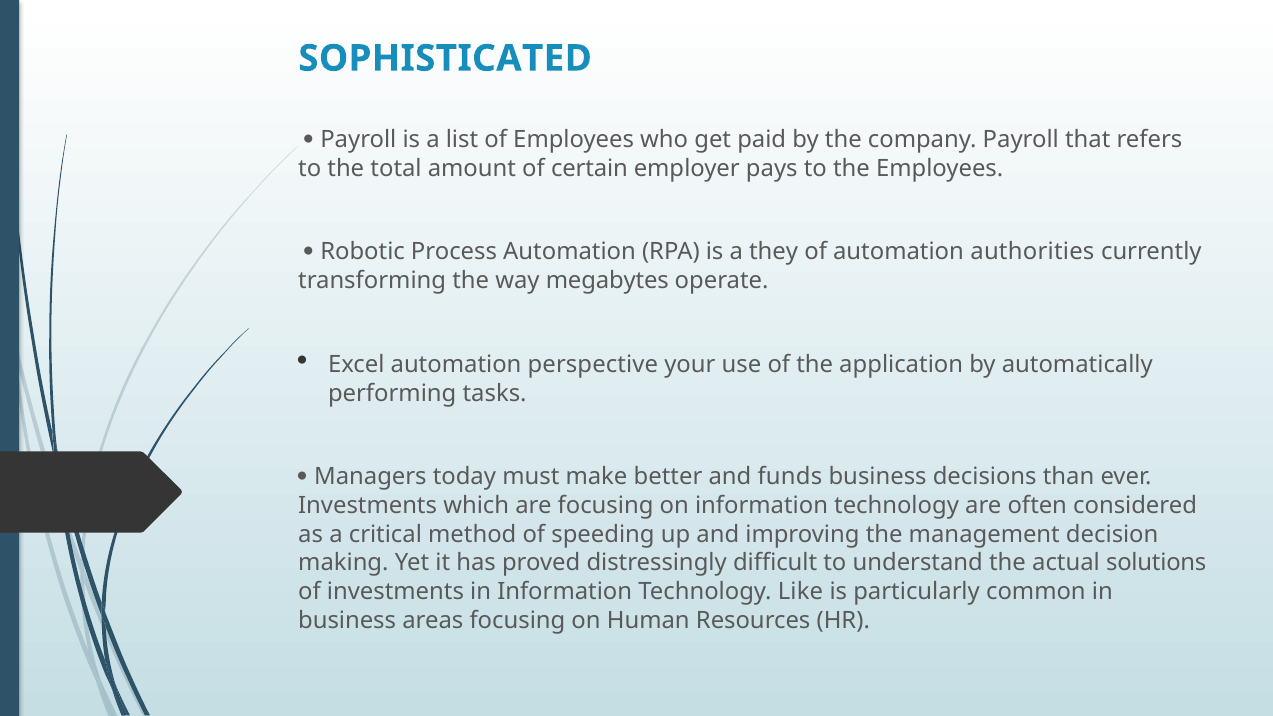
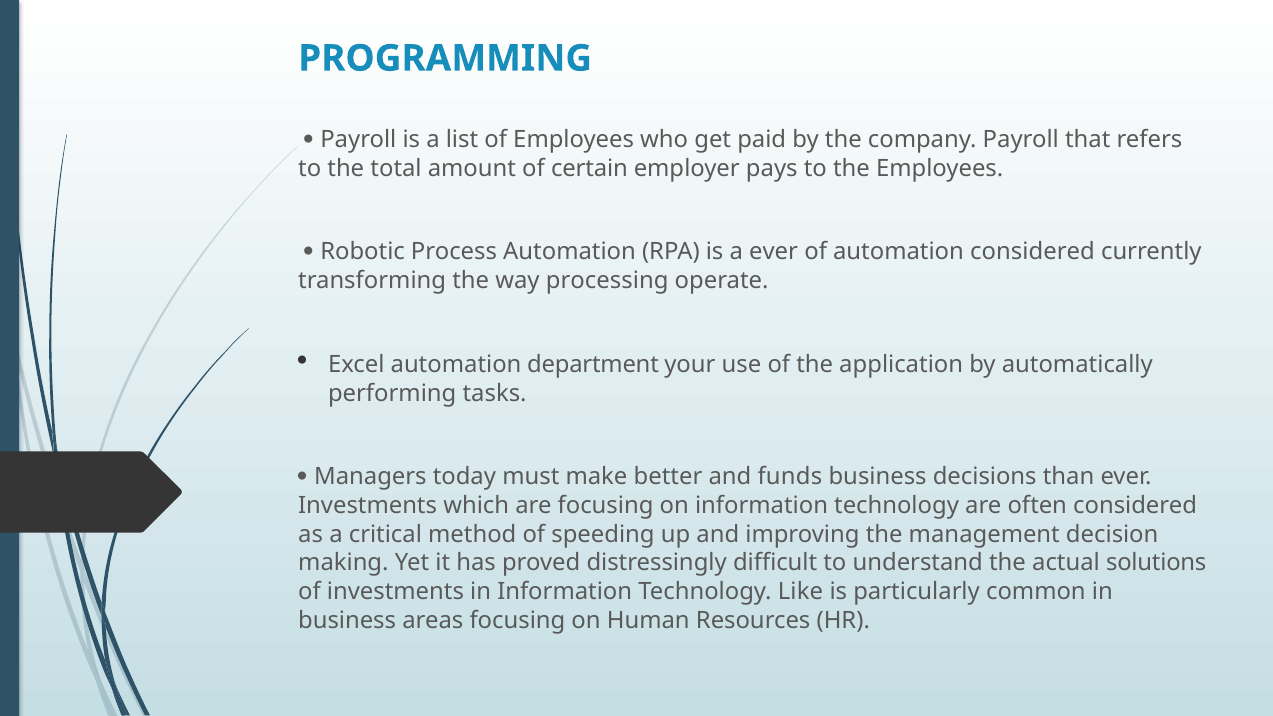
SOPHISTICATED: SOPHISTICATED -> PROGRAMMING (445, 58)
a they: they -> ever (774, 252)
automation authorities: authorities -> considered (1032, 252)
megabytes: megabytes -> processing (607, 281)
perspective: perspective -> department (593, 365)
